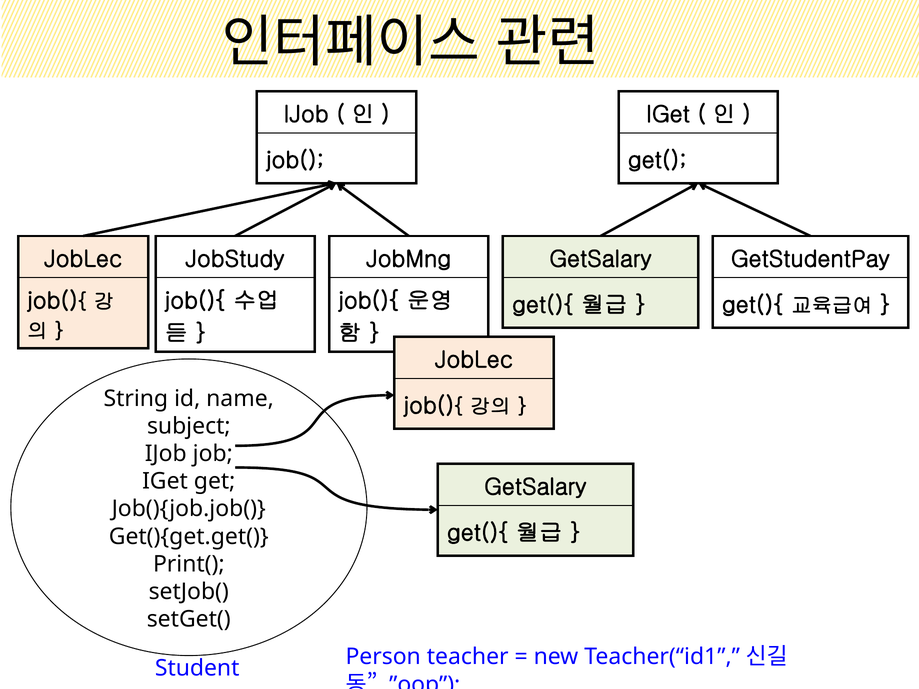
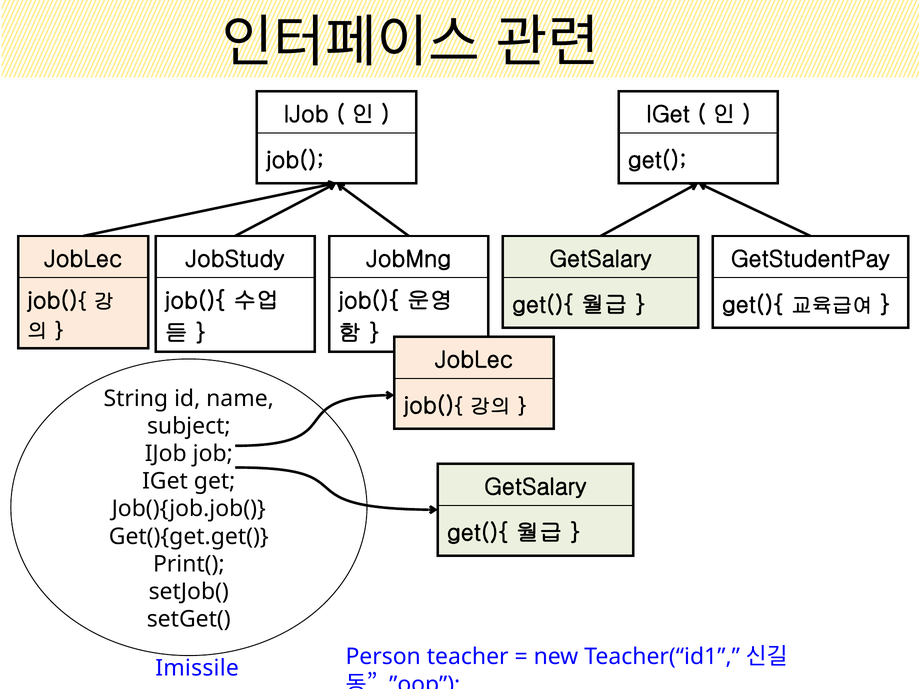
Student: Student -> Imissile (197, 668)
